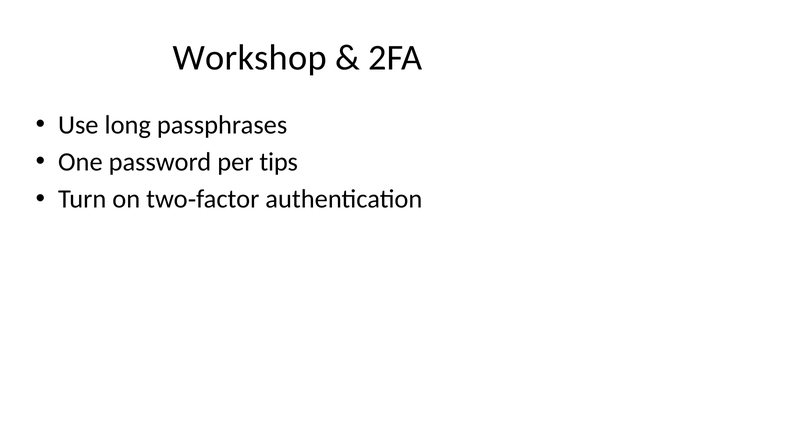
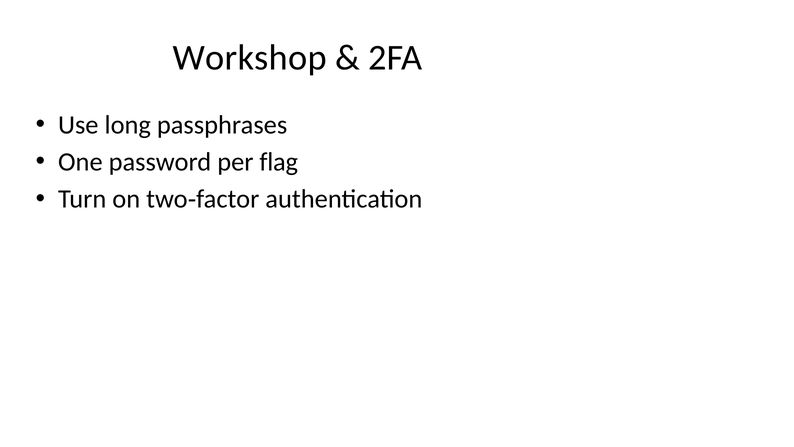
tips: tips -> flag (279, 162)
